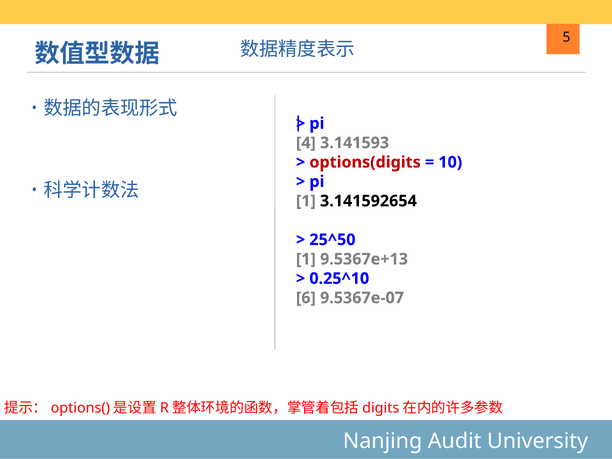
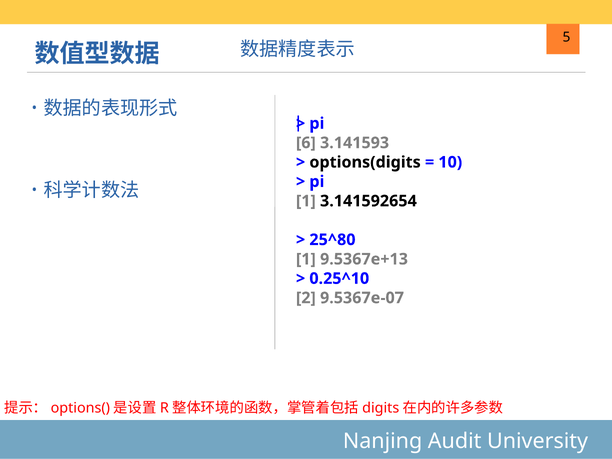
4: 4 -> 6 (306, 143)
options(digits colour: red -> black (365, 162)
25^50: 25^50 -> 25^80 (332, 240)
6: 6 -> 2 (306, 298)
